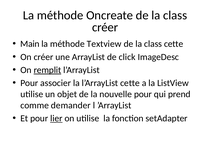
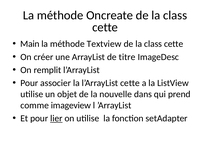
créer: créer -> cette (105, 27)
click: click -> titre (127, 57)
remplit underline: present -> none (47, 70)
nouvelle pour: pour -> dans (143, 94)
demander: demander -> imageview (71, 106)
